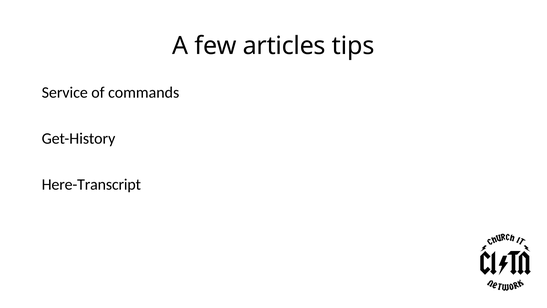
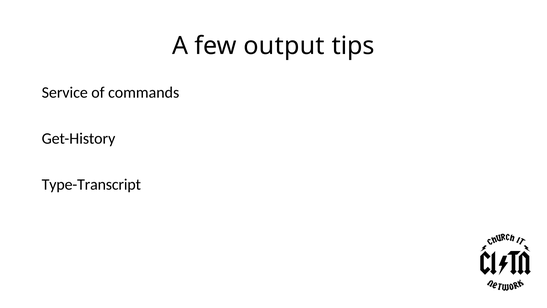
articles: articles -> output (284, 46)
Here-Transcript: Here-Transcript -> Type-Transcript (91, 184)
